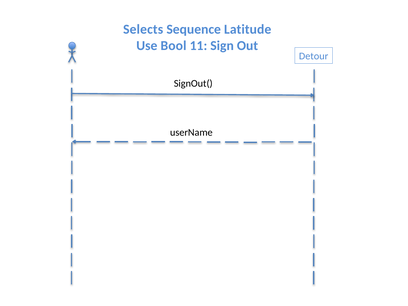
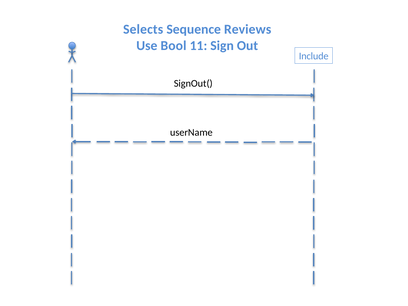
Latitude: Latitude -> Reviews (248, 29)
Detour: Detour -> Include (314, 56)
